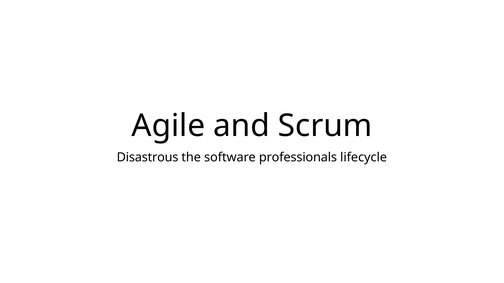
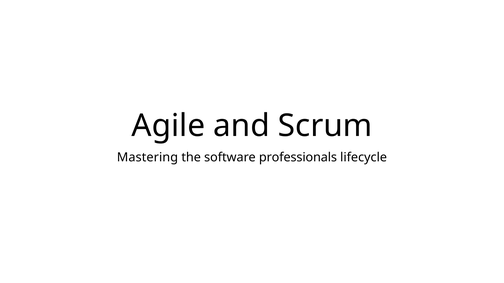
Disastrous: Disastrous -> Mastering (147, 158)
